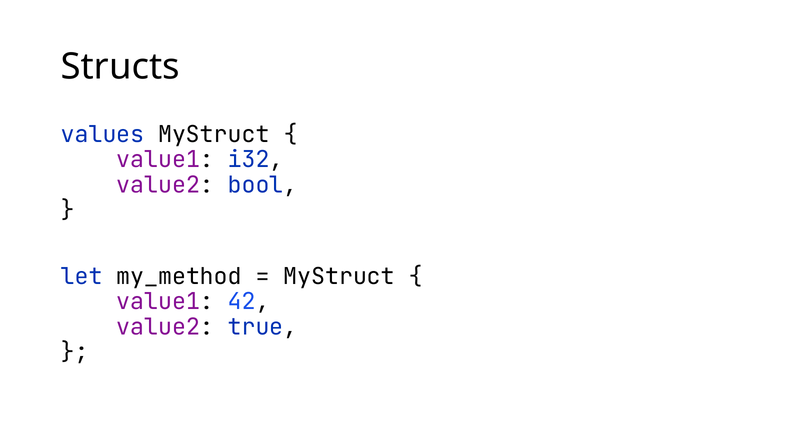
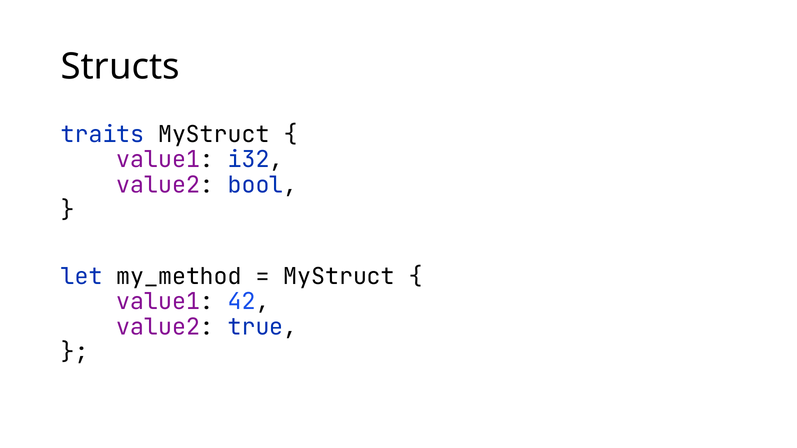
values: values -> traits (103, 135)
